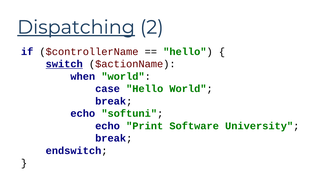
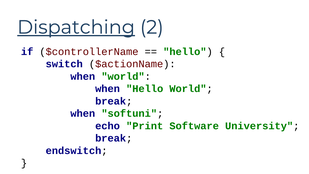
switch underline: present -> none (64, 64)
case: case -> when (108, 89)
echo: echo -> when (83, 113)
